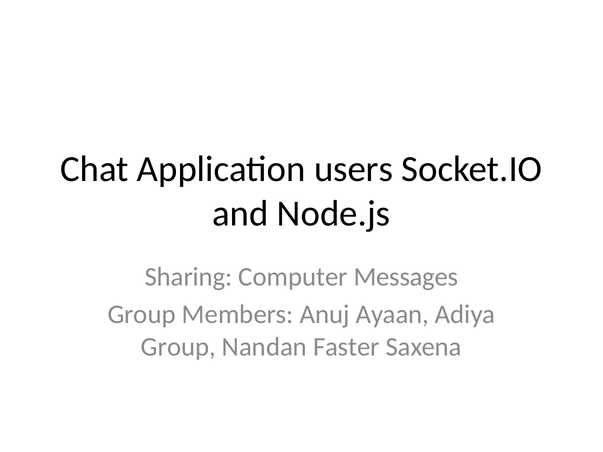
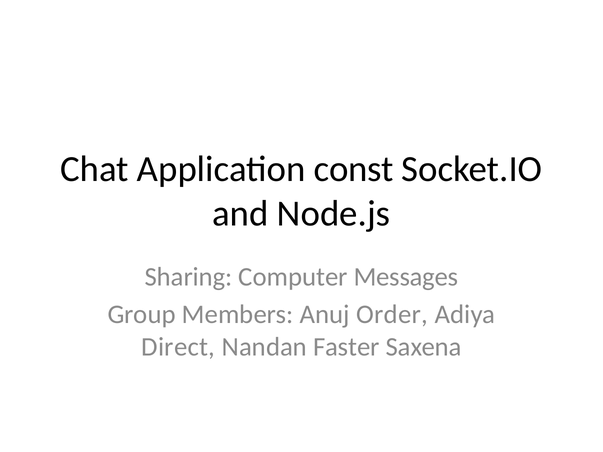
users: users -> const (354, 169)
Ayaan: Ayaan -> Order (392, 315)
Group: Group -> Direct (178, 347)
